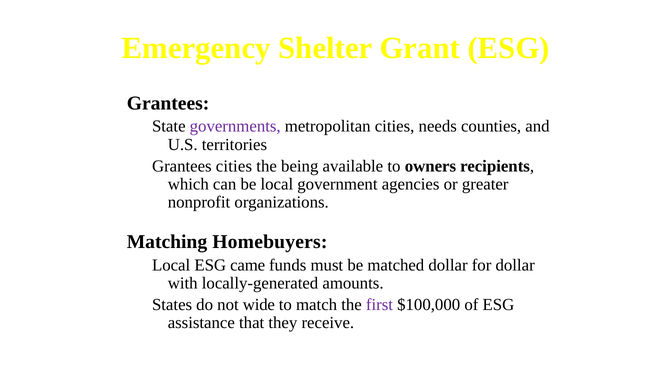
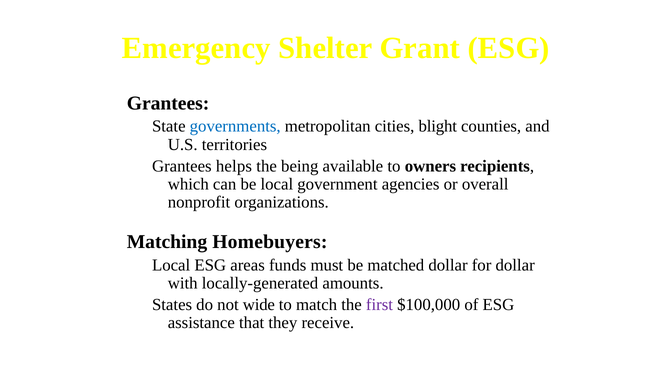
governments colour: purple -> blue (235, 126)
needs: needs -> blight (438, 126)
Grantees cities: cities -> helps (234, 166)
greater: greater -> overall (485, 184)
came: came -> areas (248, 265)
